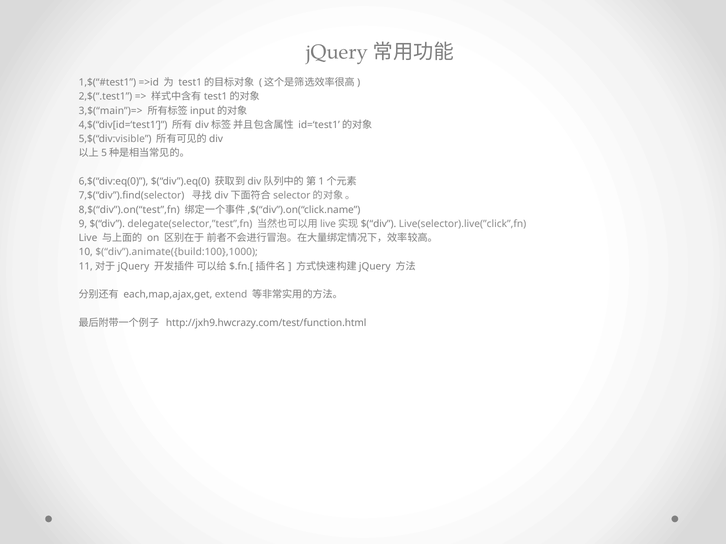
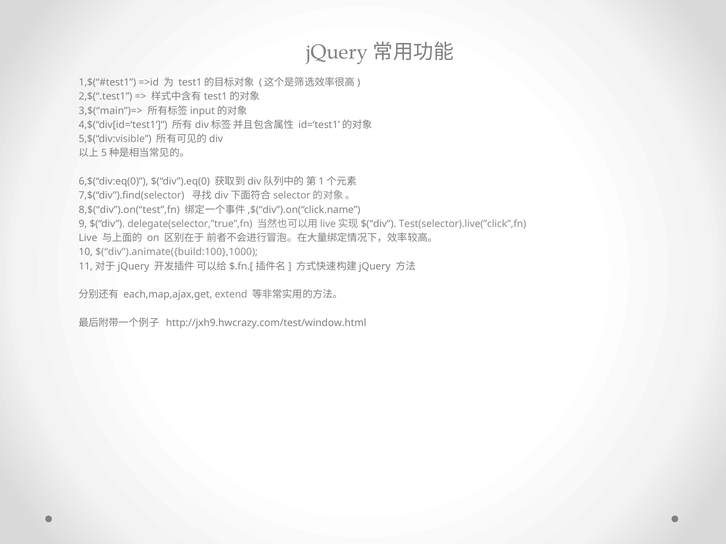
delegate(selector,”test”,fn: delegate(selector,”test”,fn -> delegate(selector,”true”,fn (190, 224)
Live(selector).live(”click”,fn: Live(selector).live(”click”,fn -> Test(selector).live(”click”,fn (463, 224)
http://jxh9.hwcrazy.com/test/function.html: http://jxh9.hwcrazy.com/test/function.html -> http://jxh9.hwcrazy.com/test/window.html (266, 323)
